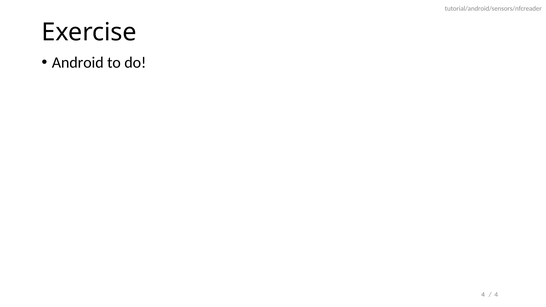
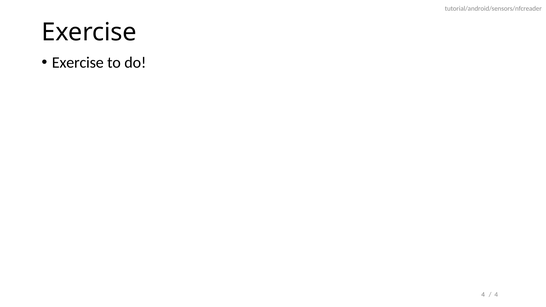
Android: Android -> Exercise (78, 63)
